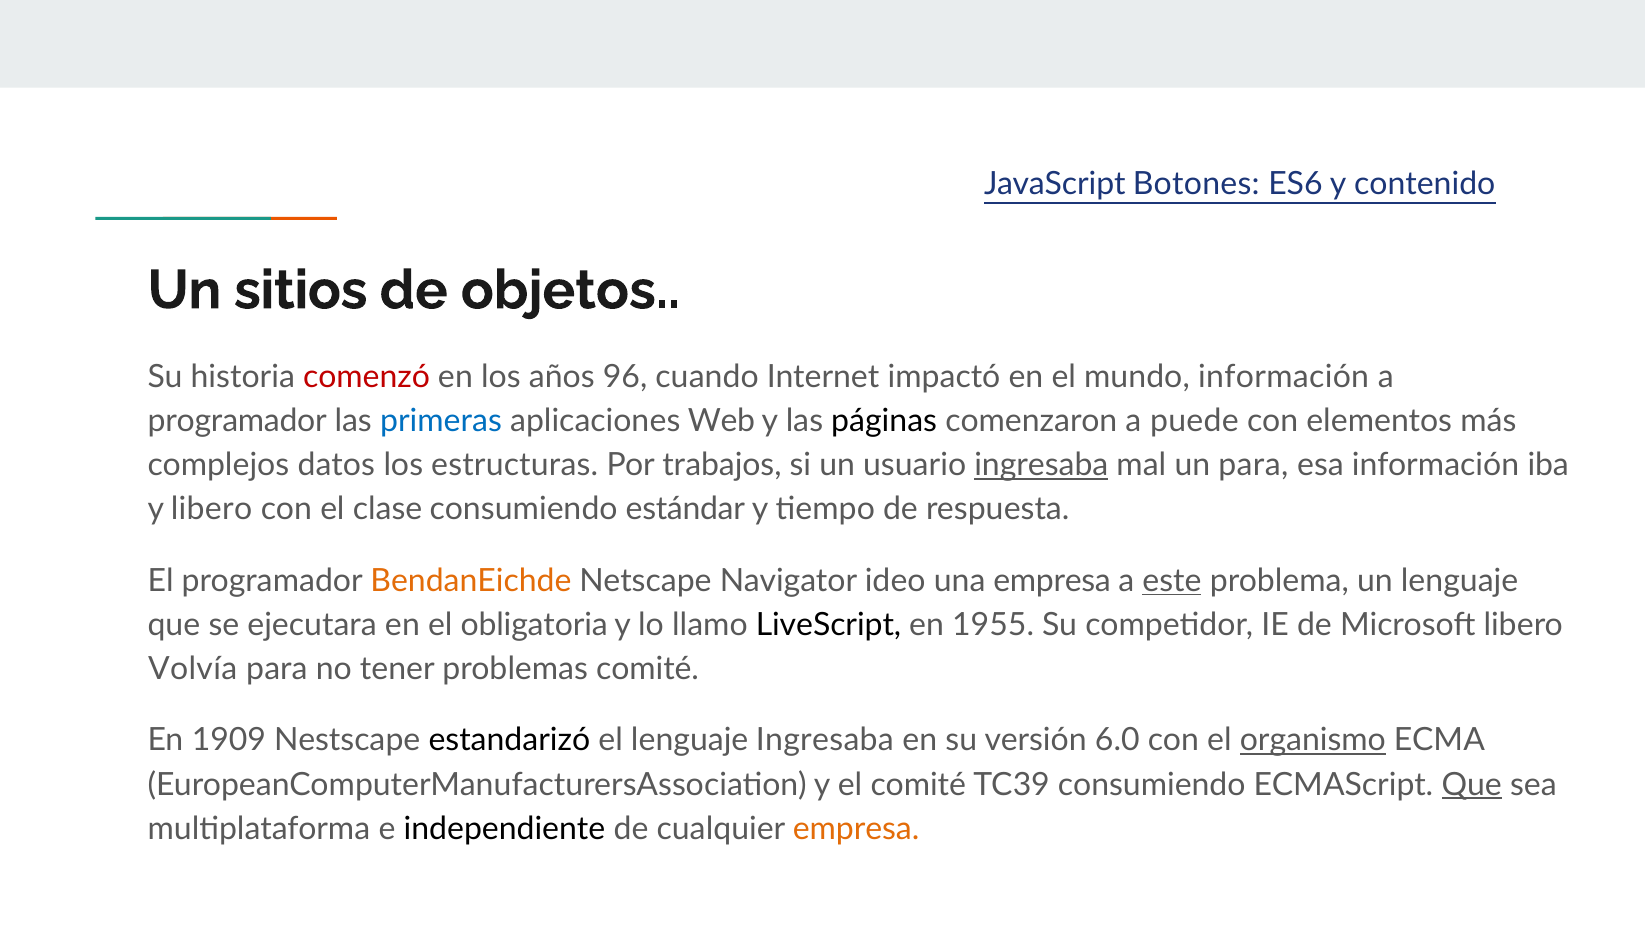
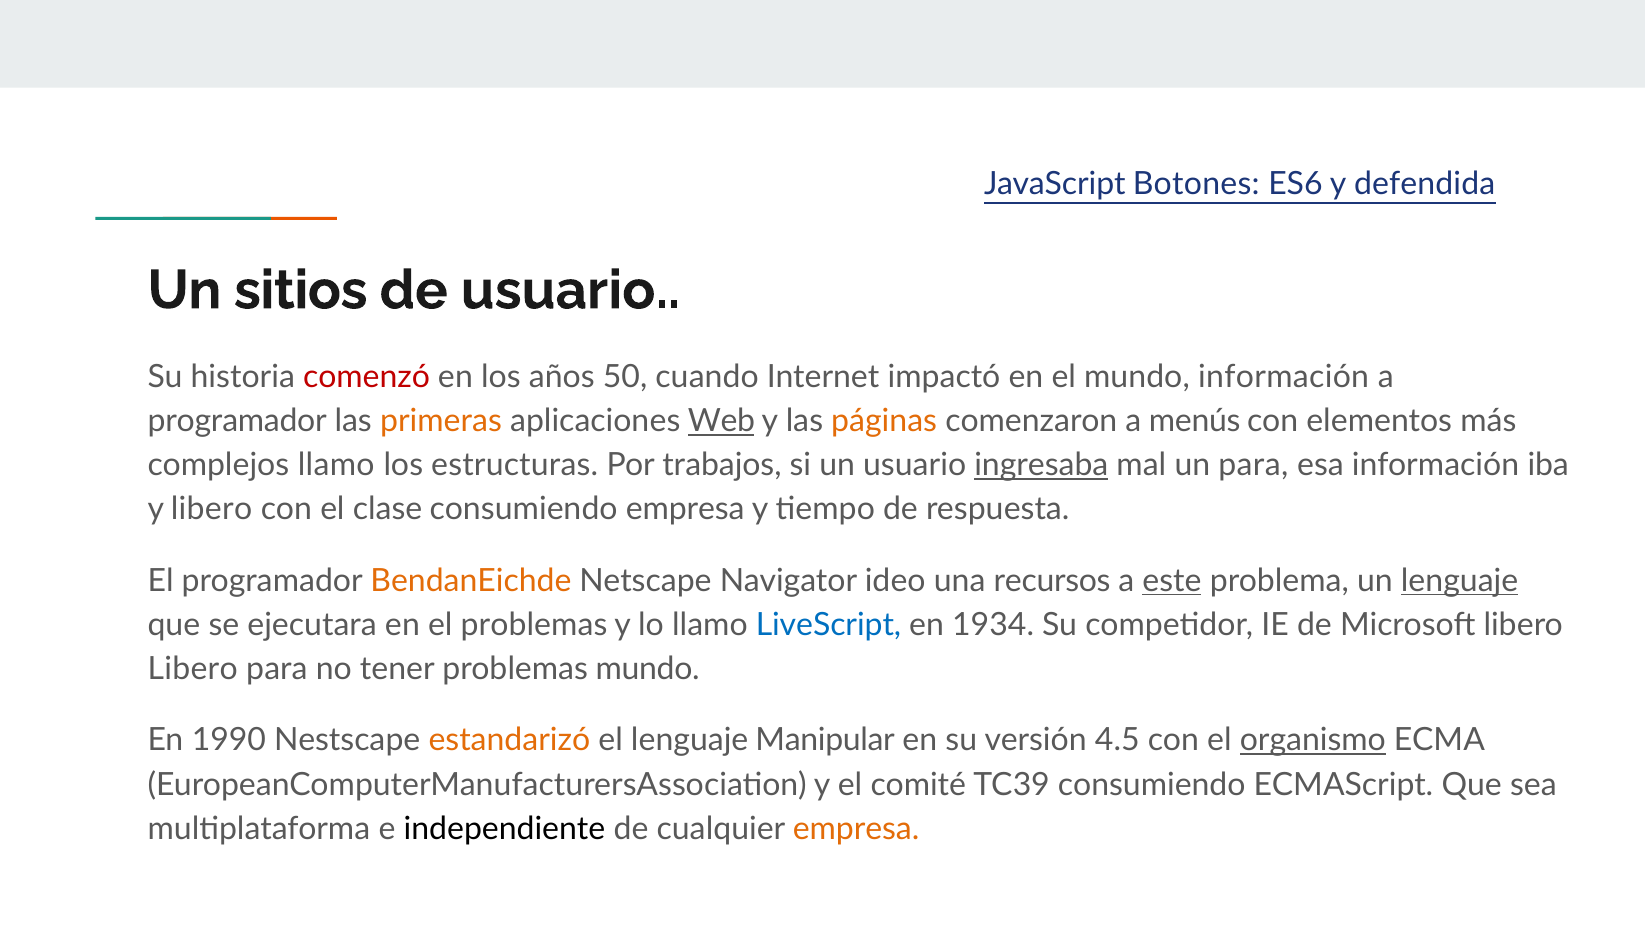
contenido: contenido -> defendida (1425, 184)
de objetos: objetos -> usuario (570, 290)
96: 96 -> 50 (625, 377)
primeras colour: blue -> orange (441, 421)
Web underline: none -> present (721, 421)
páginas colour: black -> orange (884, 421)
puede: puede -> menús (1195, 421)
complejos datos: datos -> llamo (336, 465)
consumiendo estándar: estándar -> empresa (685, 509)
una empresa: empresa -> recursos (1052, 581)
lenguaje underline: none -> present (1460, 581)
el obligatoria: obligatoria -> problemas (534, 625)
LiveScript colour: black -> blue (828, 625)
1955: 1955 -> 1934 (993, 625)
Volvía: Volvía -> Libero (193, 669)
problemas comité: comité -> mundo (648, 669)
1909: 1909 -> 1990 (229, 741)
estandarizó colour: black -> orange (509, 741)
lenguaje Ingresaba: Ingresaba -> Manipular (825, 741)
6.0: 6.0 -> 4.5 (1117, 741)
Que underline: present -> none (1472, 785)
